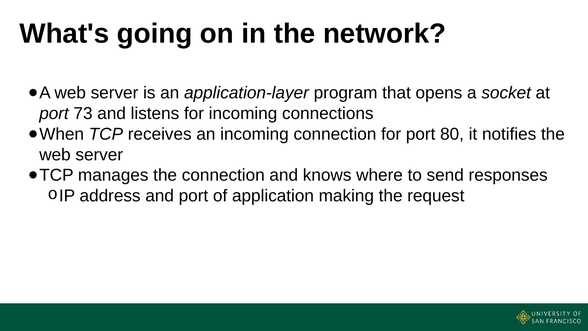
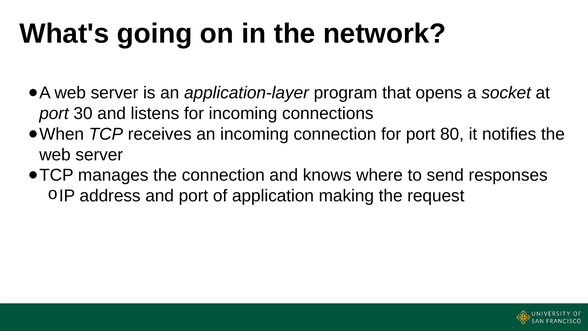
73: 73 -> 30 (83, 113)
